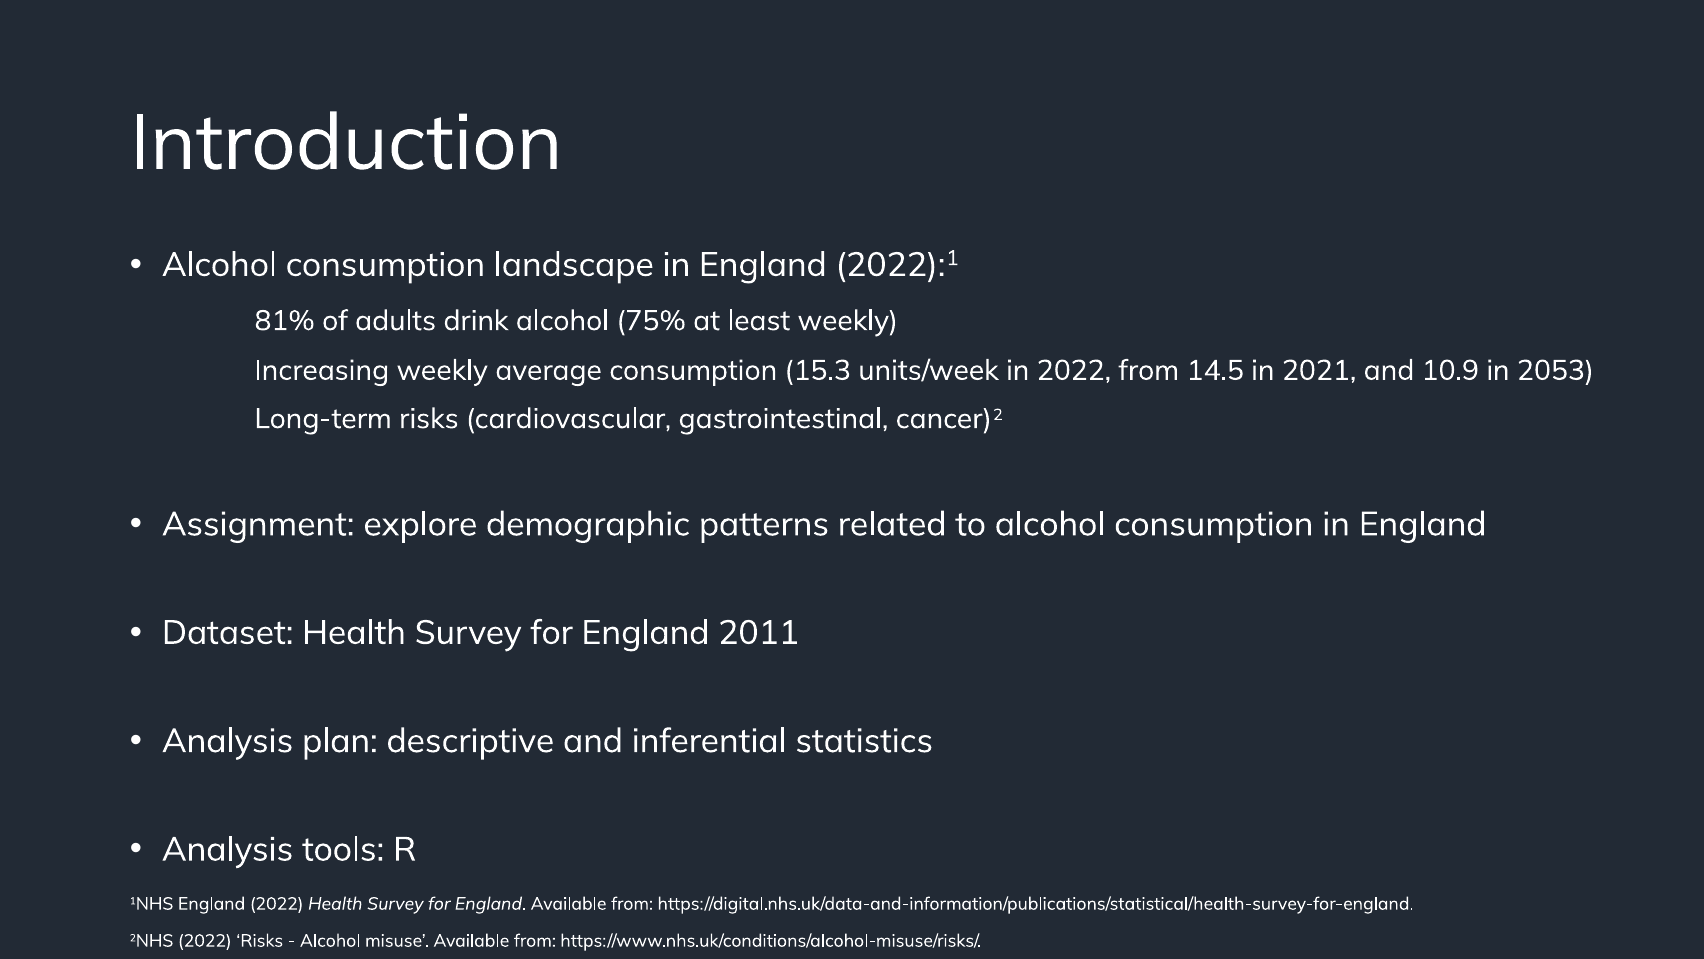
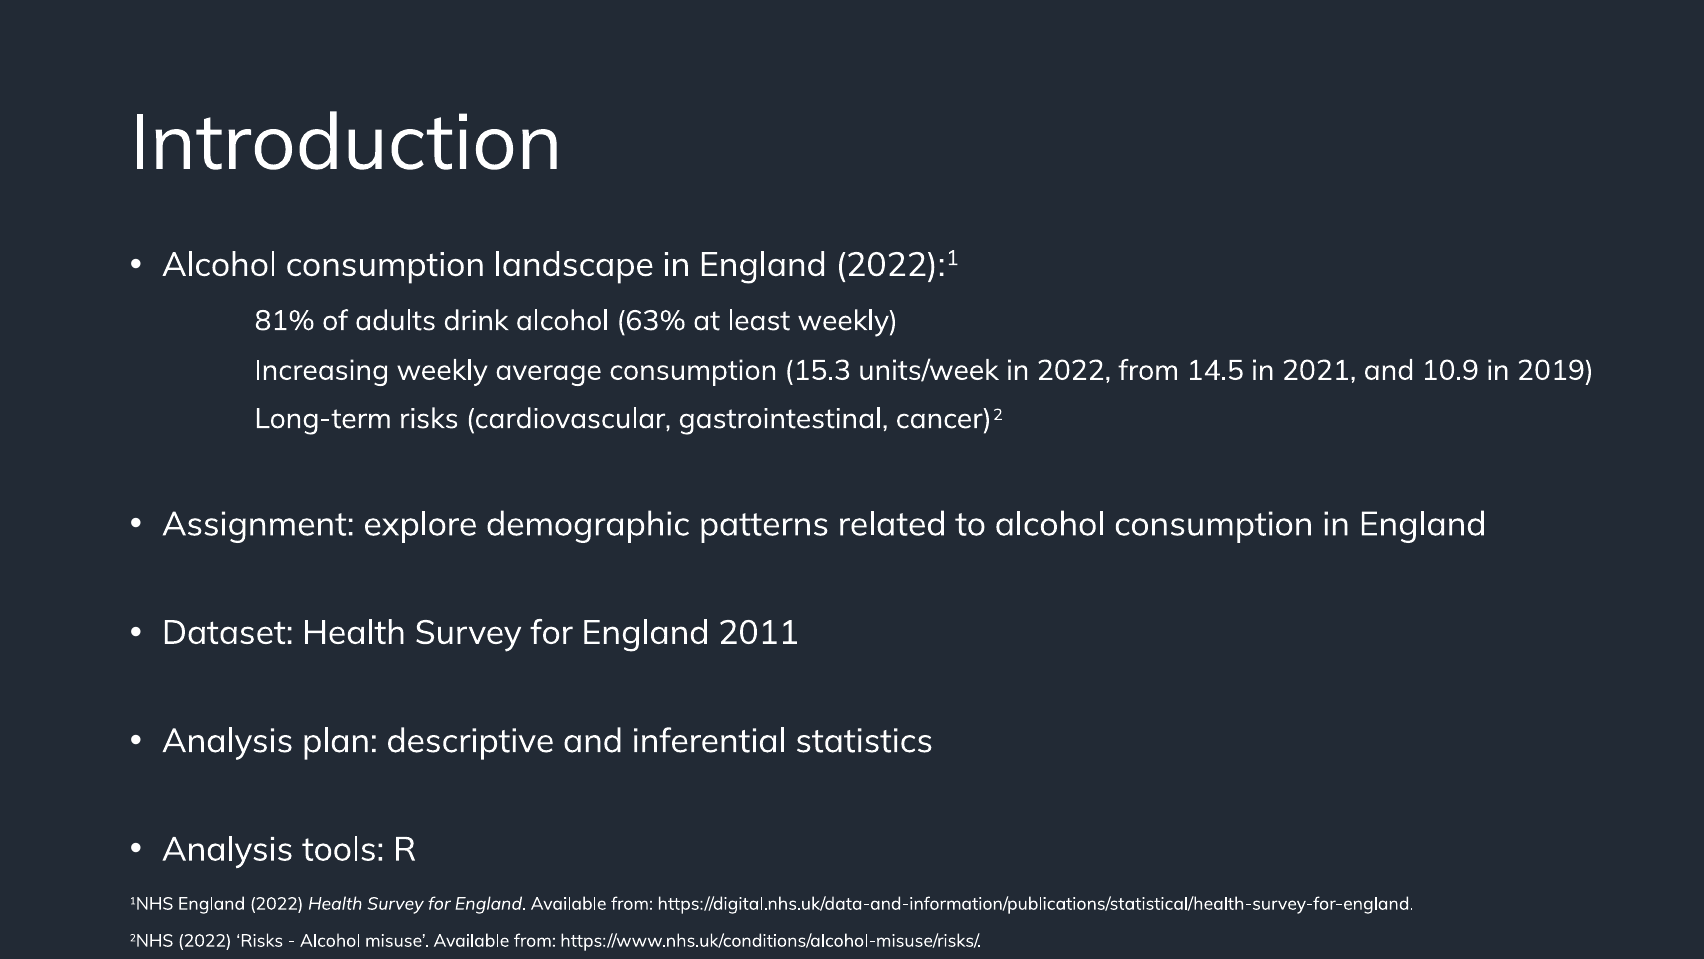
75%: 75% -> 63% (651, 321)
2053: 2053 -> 2019 (1555, 370)
